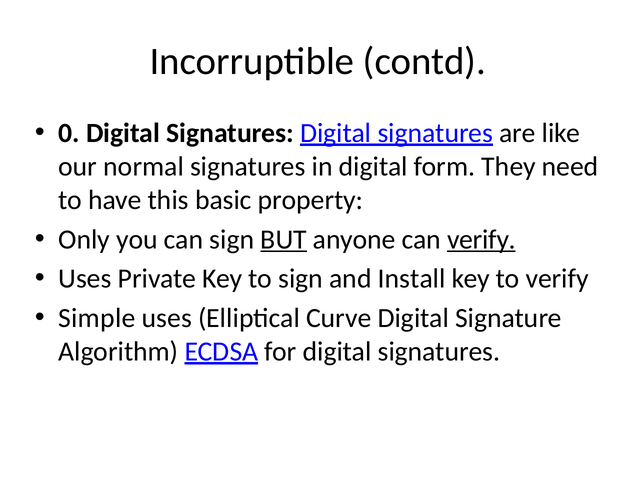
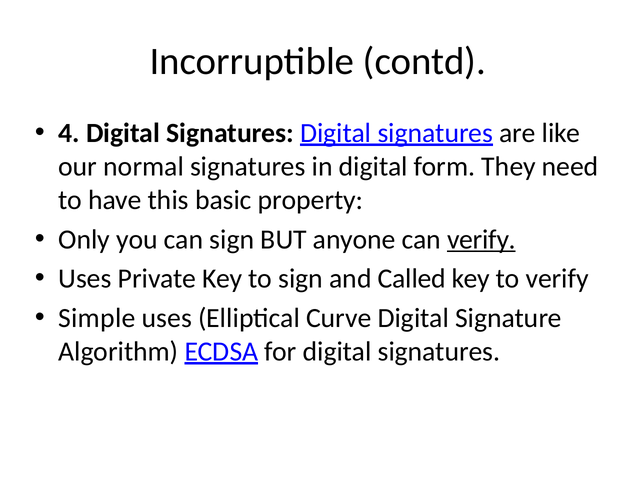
0: 0 -> 4 (69, 133)
BUT underline: present -> none (284, 239)
Install: Install -> Called (412, 279)
